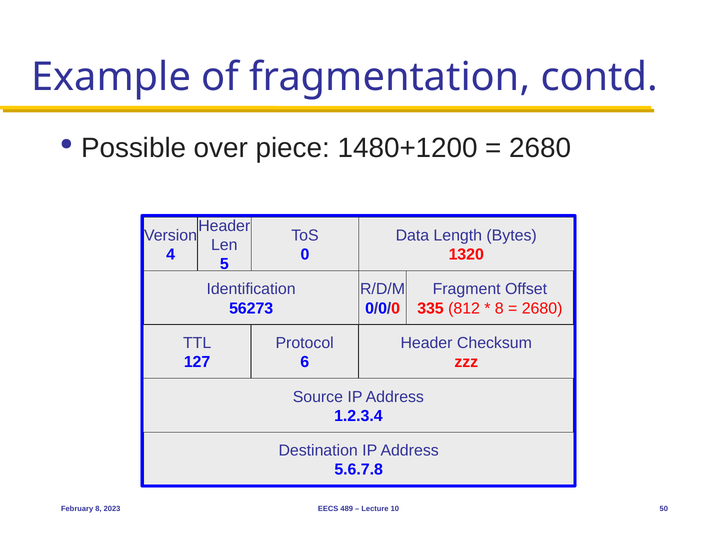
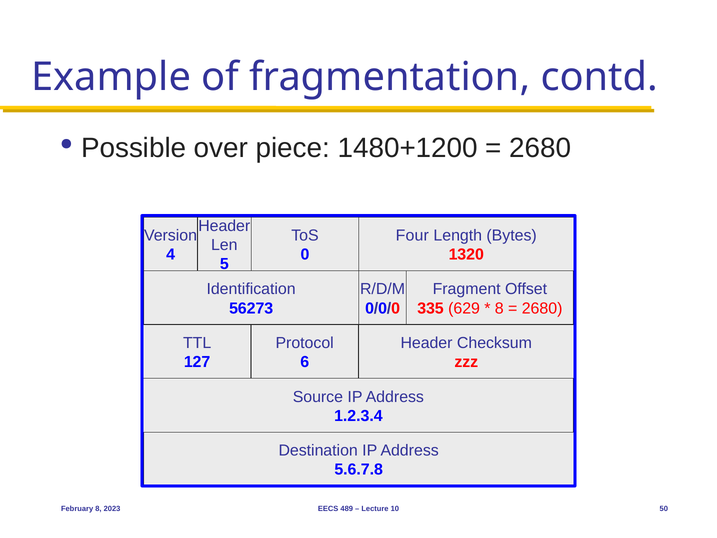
Data: Data -> Four (412, 235)
812: 812 -> 629 (464, 308)
